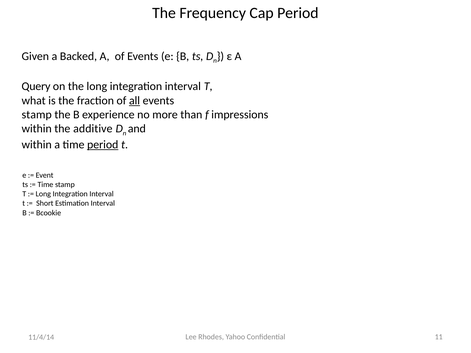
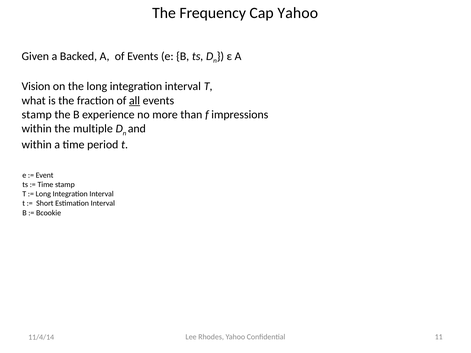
Cap Period: Period -> Yahoo (298, 13)
Query: Query -> Vision (36, 86)
additive: additive -> multiple (93, 129)
period underline: present -> none (103, 145)
